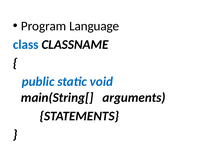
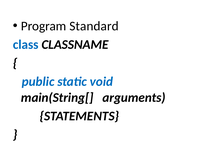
Language: Language -> Standard (94, 26)
